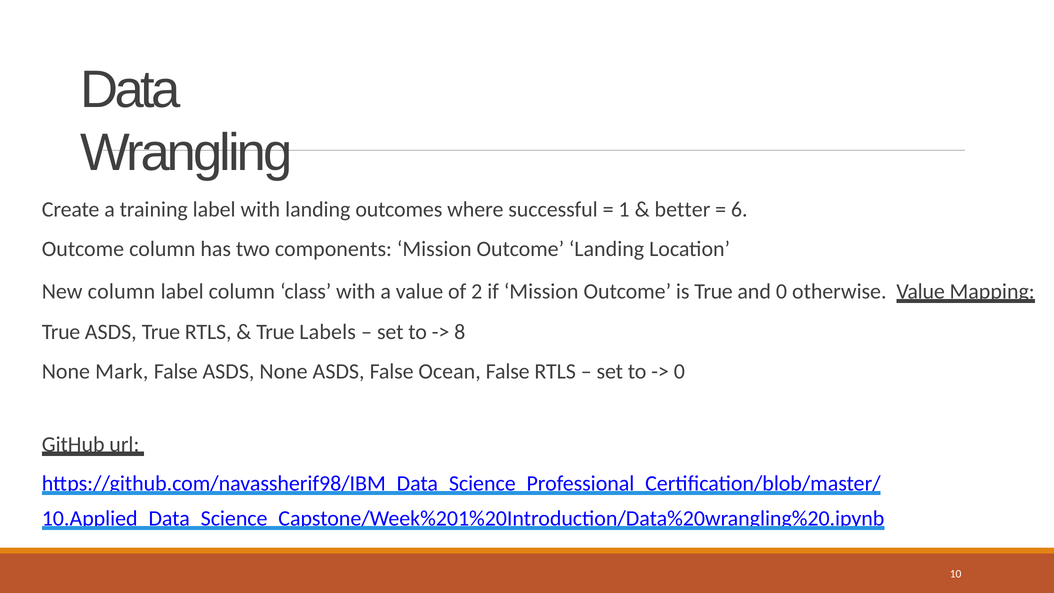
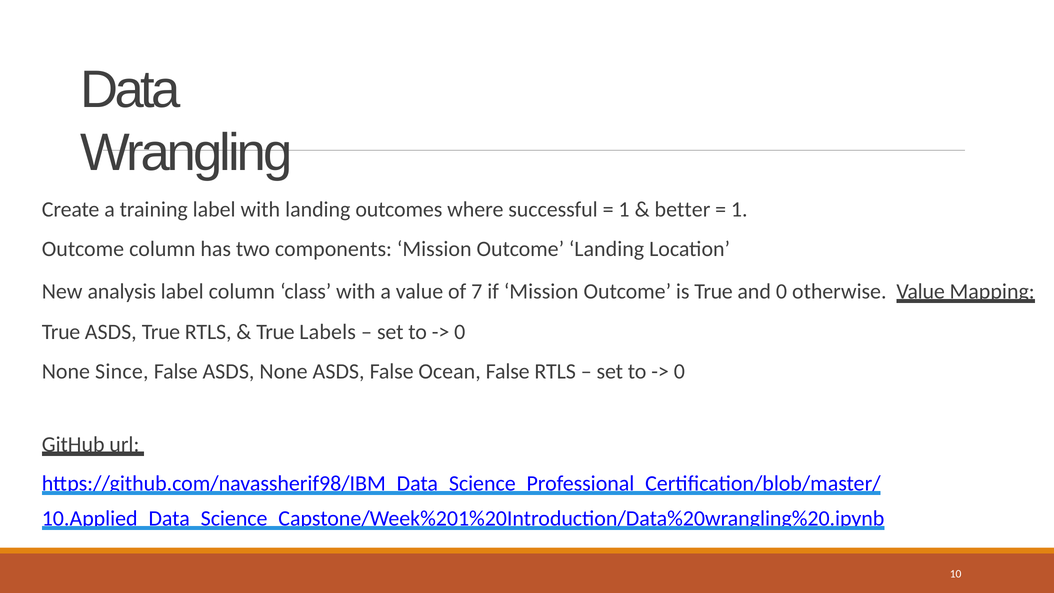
6: 6 -> 1 (739, 210)
New column: column -> analysis (122, 292)
2: 2 -> 7 (477, 292)
8: 8 -> 0 (460, 332)
Mark: Mark -> Since (122, 372)
